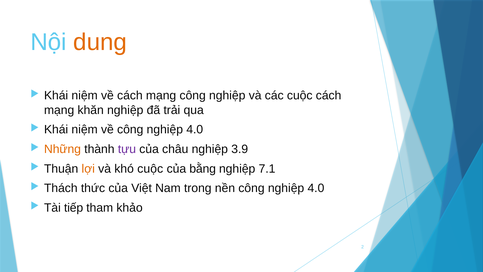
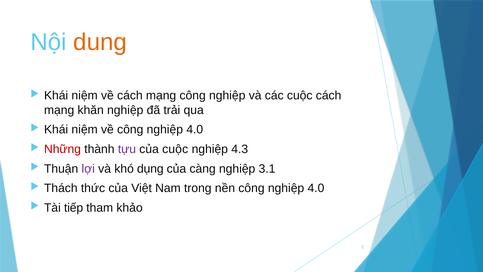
Những colour: orange -> red (62, 149)
của châu: châu -> cuộc (175, 149)
3.9: 3.9 -> 4.3 (240, 149)
lợi colour: orange -> purple (88, 169)
khó cuộc: cuộc -> dụng (150, 169)
bằng: bằng -> càng (203, 169)
7.1: 7.1 -> 3.1 (267, 169)
